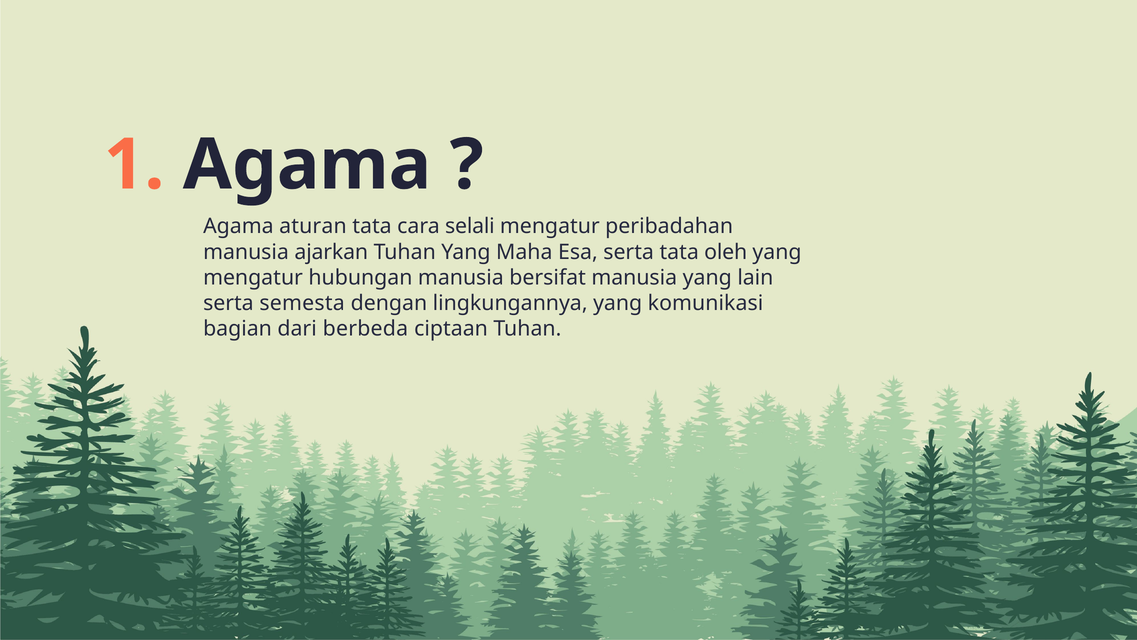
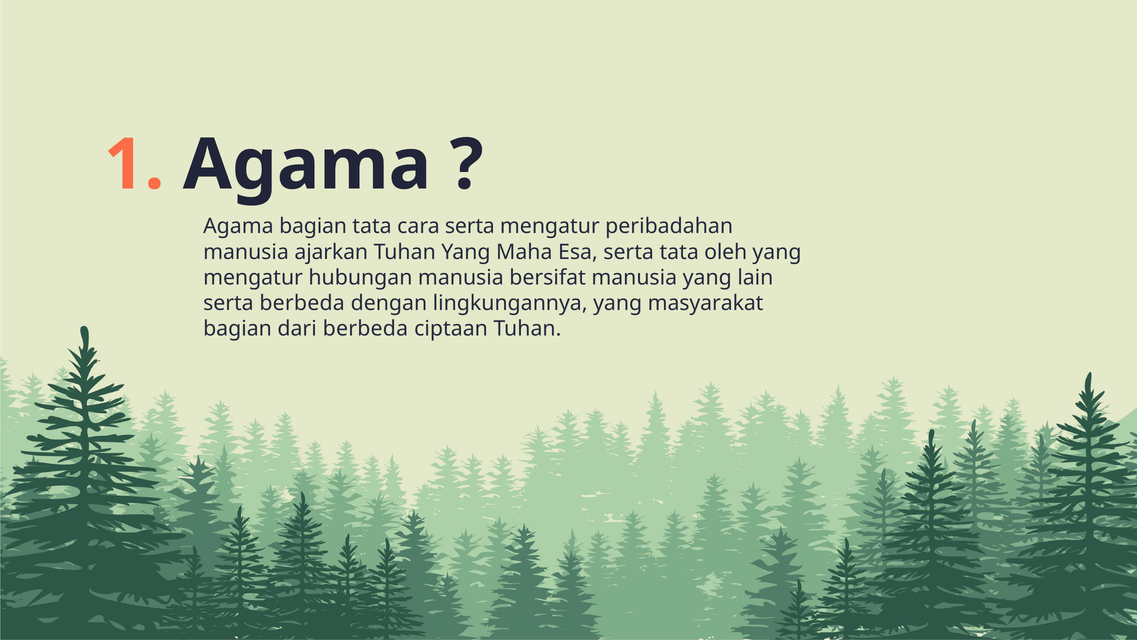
Agama aturan: aturan -> bagian (313, 226)
cara selali: selali -> serta (470, 226)
serta semesta: semesta -> berbeda (302, 303)
komunikasi: komunikasi -> masyarakat (706, 303)
